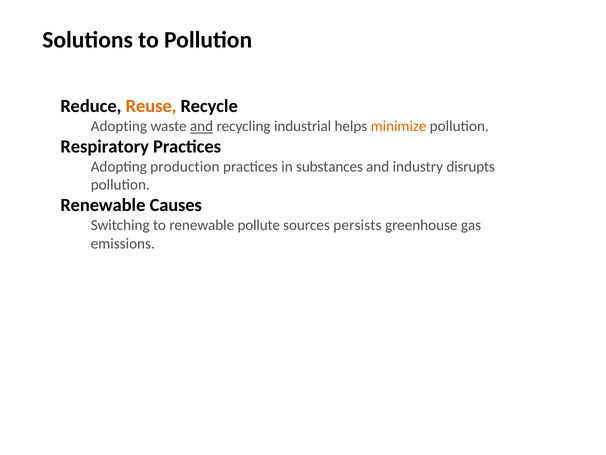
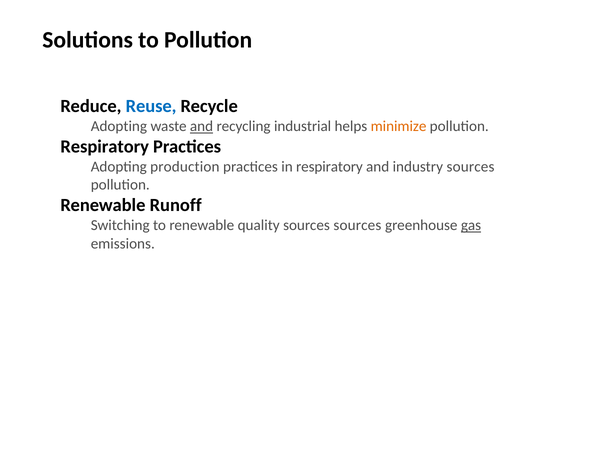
Reuse colour: orange -> blue (151, 106)
in substances: substances -> respiratory (329, 167)
industry disrupts: disrupts -> sources (471, 167)
Causes: Causes -> Runoff (176, 205)
pollute: pollute -> quality (259, 225)
sources persists: persists -> sources (357, 225)
gas underline: none -> present (471, 225)
